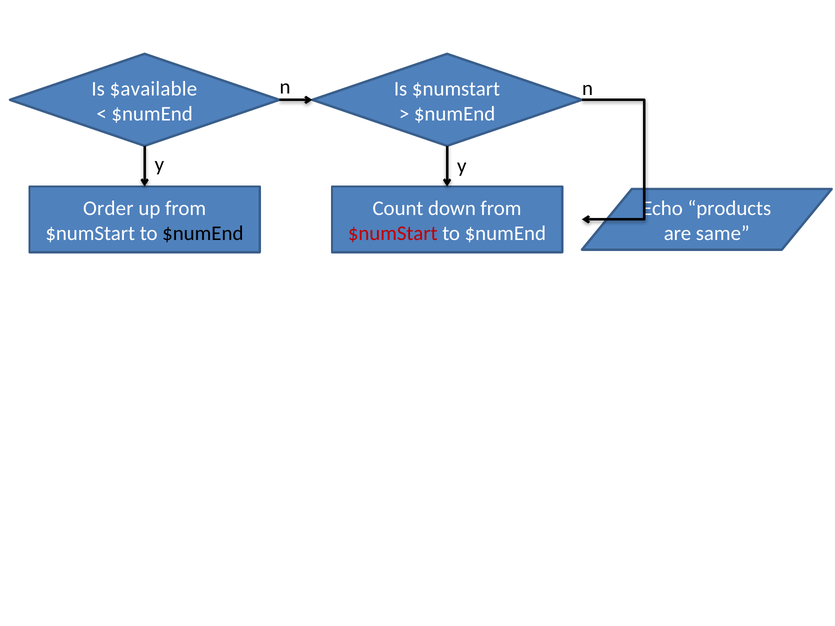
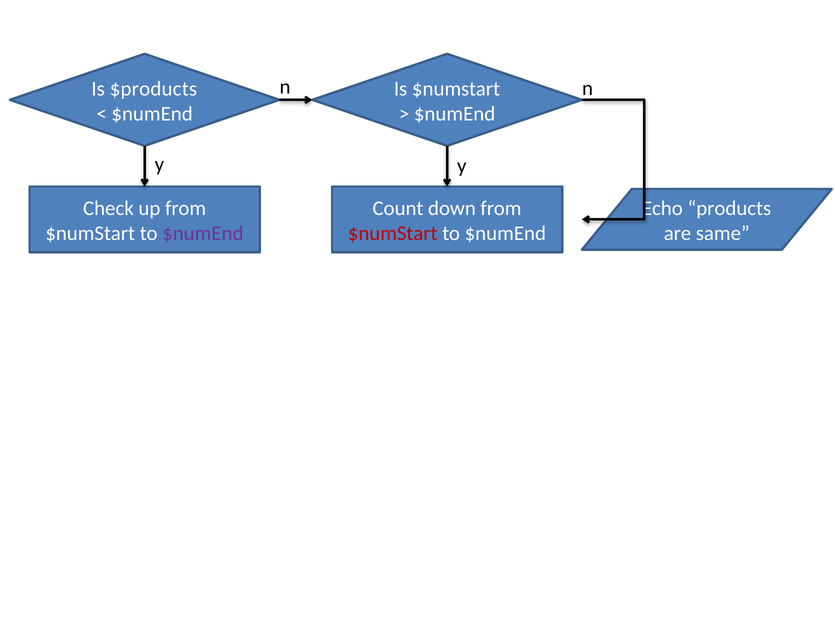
$available: $available -> $products (153, 89)
Order: Order -> Check (108, 208)
$numEnd colour: black -> purple (203, 233)
